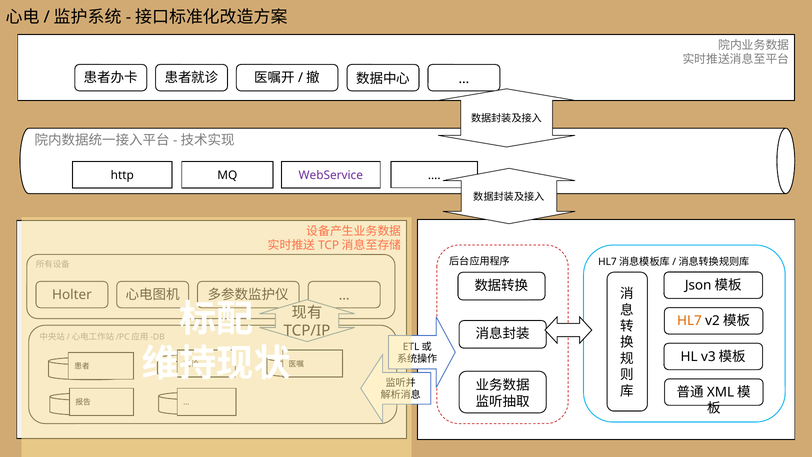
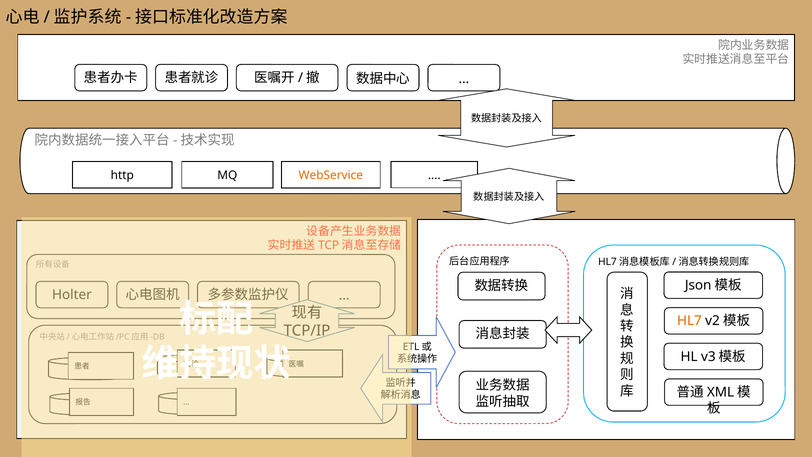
WebService colour: purple -> orange (331, 175)
